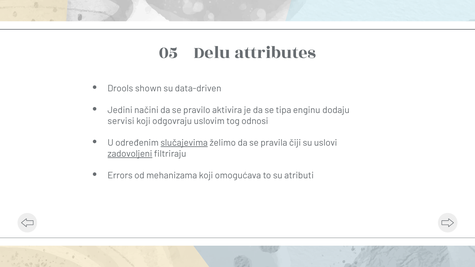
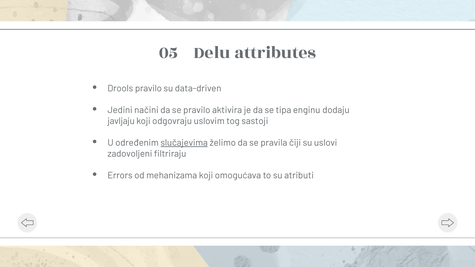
Drools shown: shown -> pravilo (148, 88)
servisi: servisi -> javljaju (121, 121)
odnosi: odnosi -> sastoji (255, 121)
zadovoljeni underline: present -> none (130, 154)
